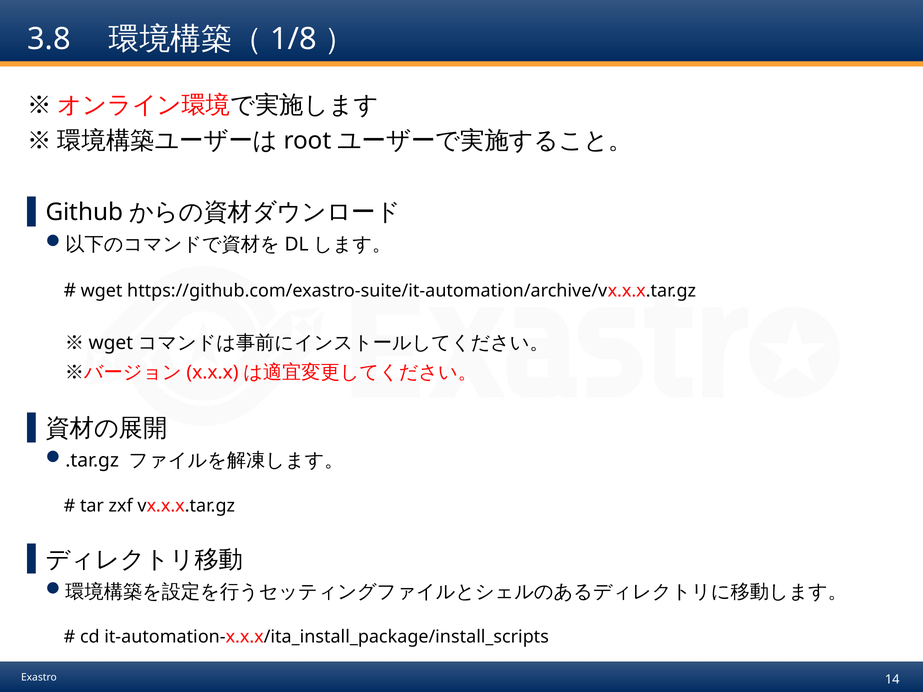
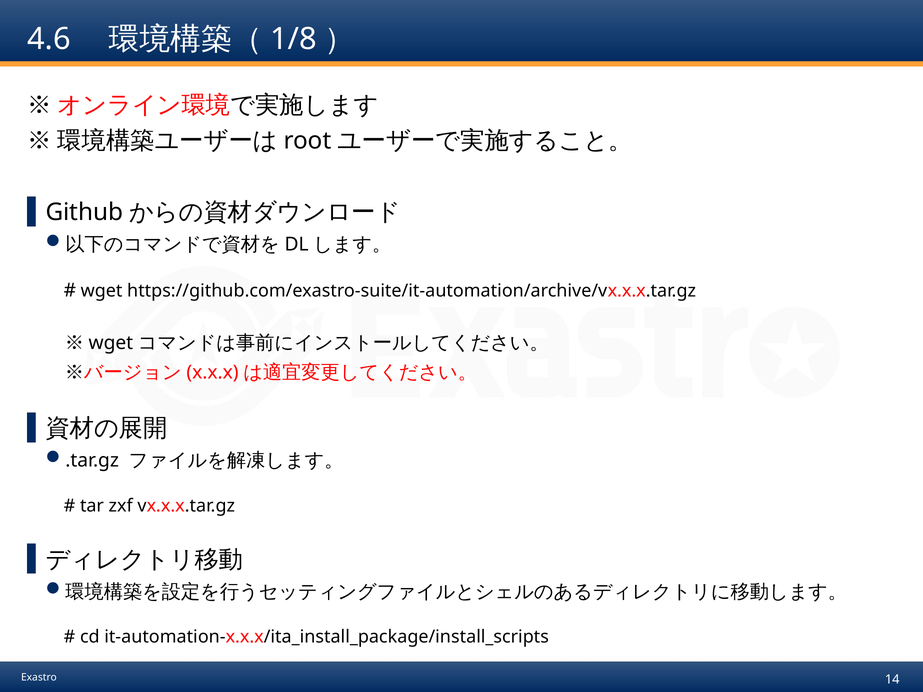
3.8: 3.8 -> 4.6 (49, 39)
